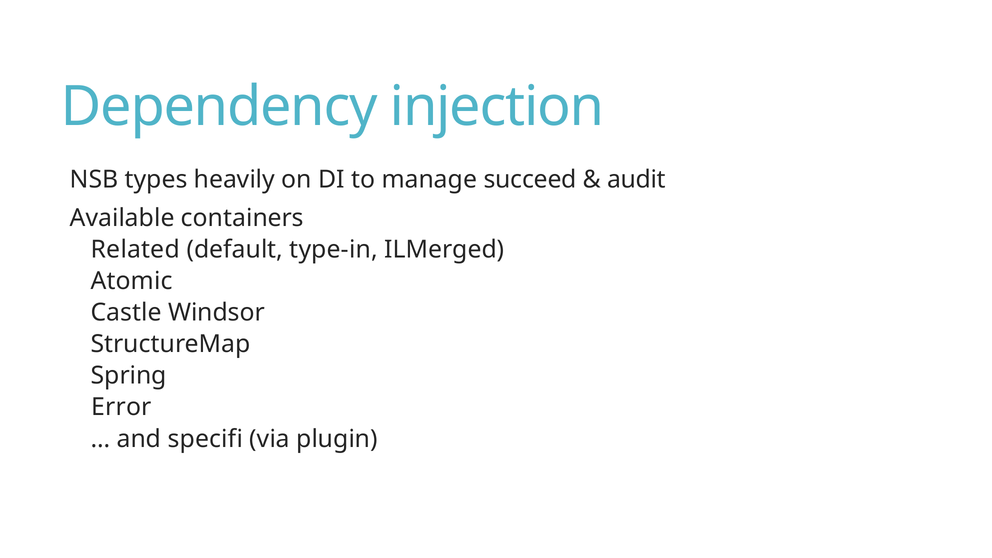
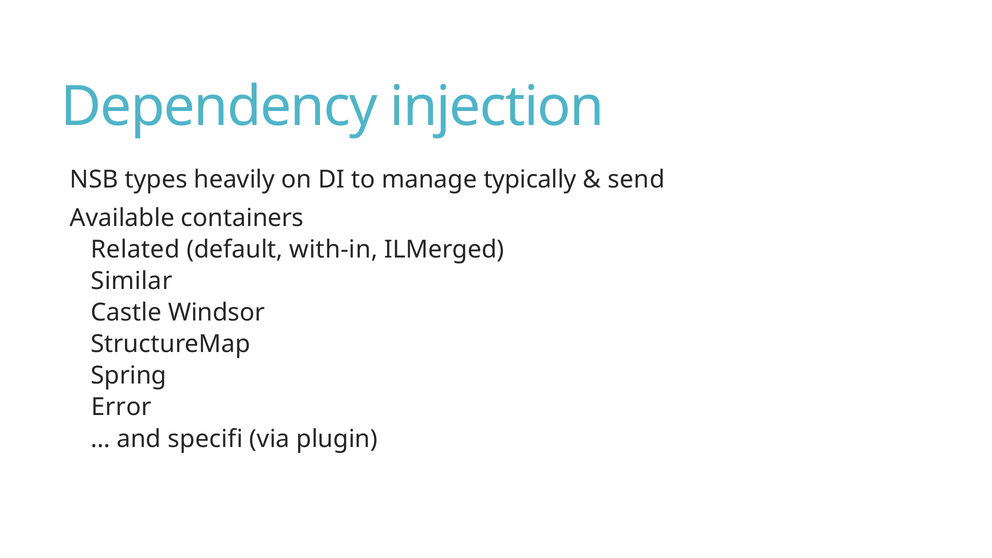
succeed: succeed -> typically (530, 179)
audit: audit -> send (636, 179)
type-in: type-in -> with-in (334, 250)
Atomic: Atomic -> Similar (132, 281)
